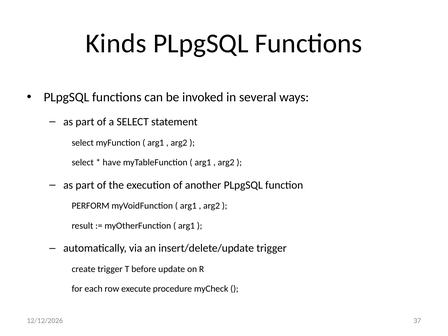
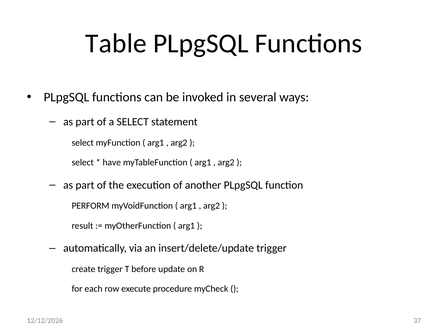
Kinds: Kinds -> Table (116, 43)
